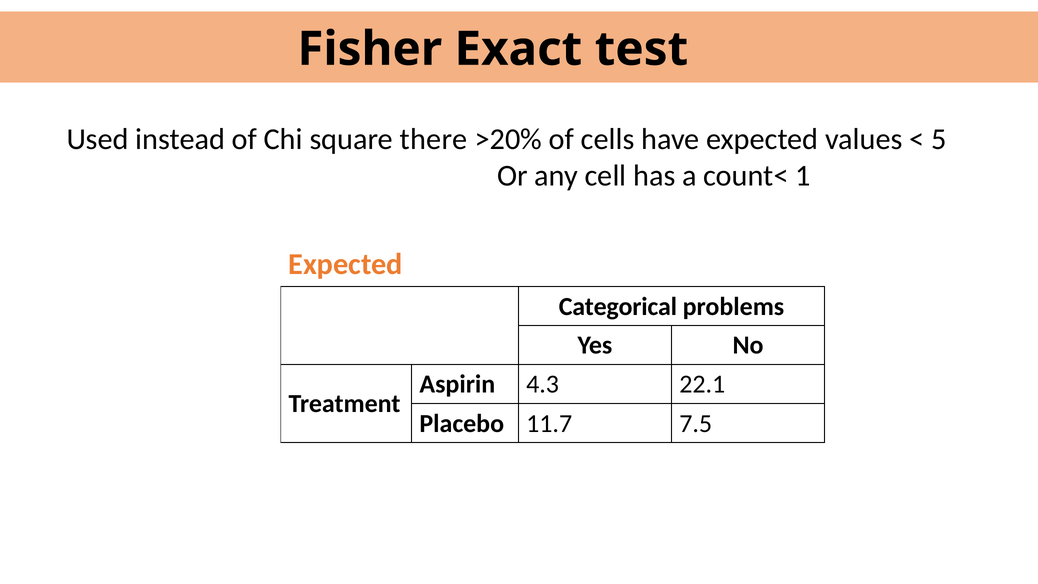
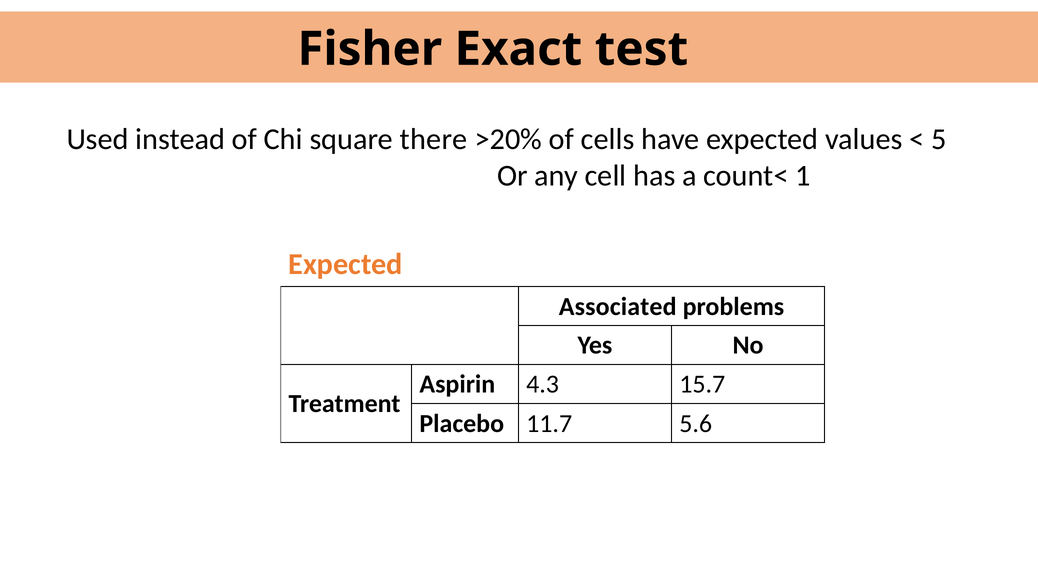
Categorical: Categorical -> Associated (618, 306)
22.1: 22.1 -> 15.7 (702, 384)
7.5: 7.5 -> 5.6 (696, 423)
